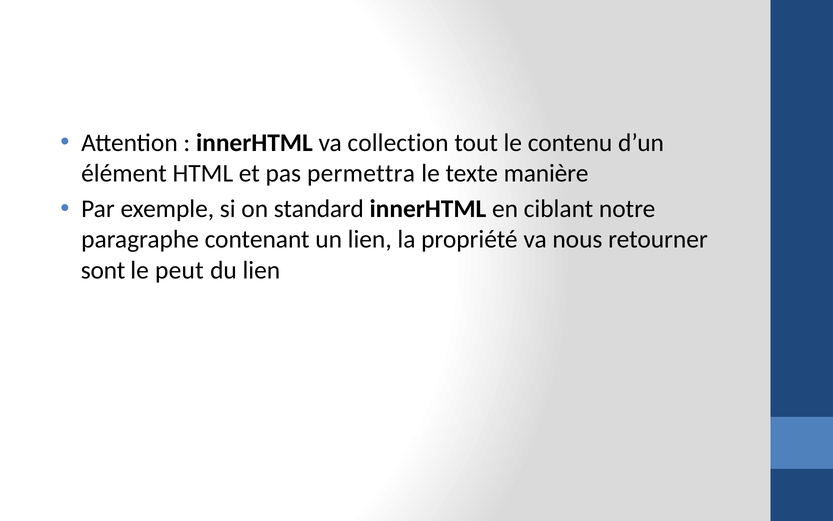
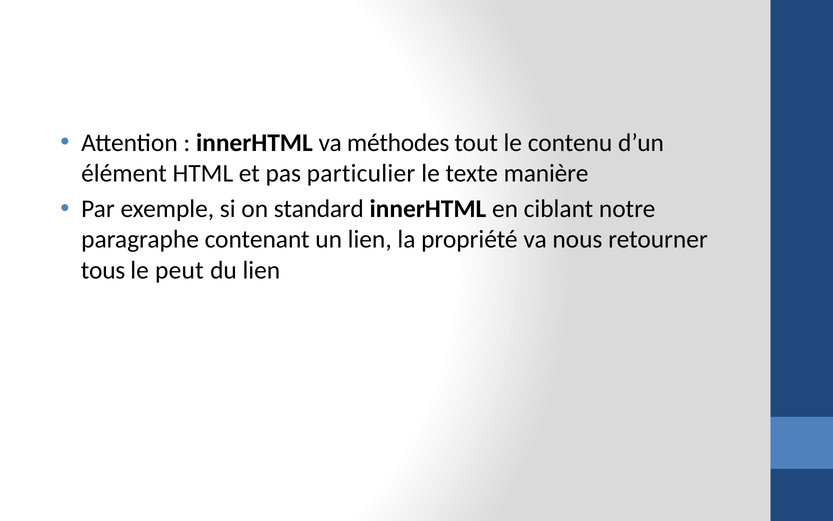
collection: collection -> méthodes (398, 143)
permettra: permettra -> particulier (361, 173)
sont: sont -> tous (103, 270)
